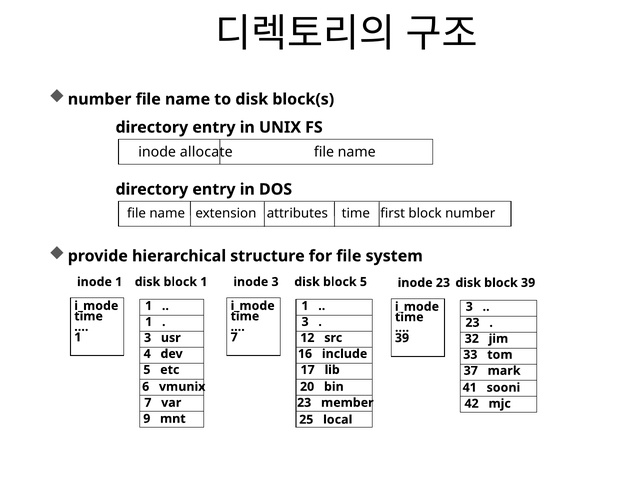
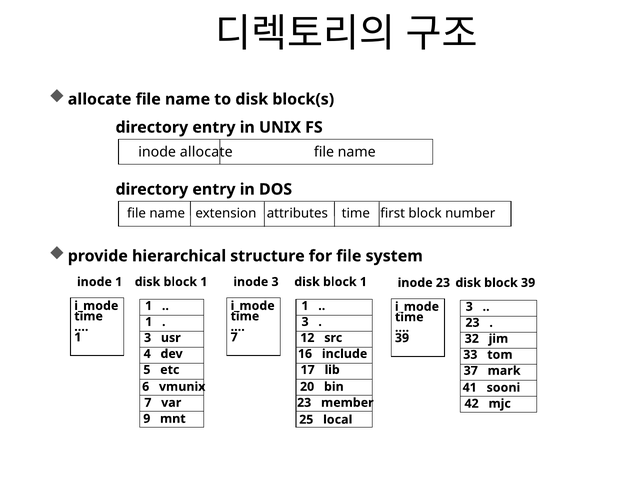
number: number -> allocate (100, 99)
1 disk block 5: 5 -> 1 (363, 282)
